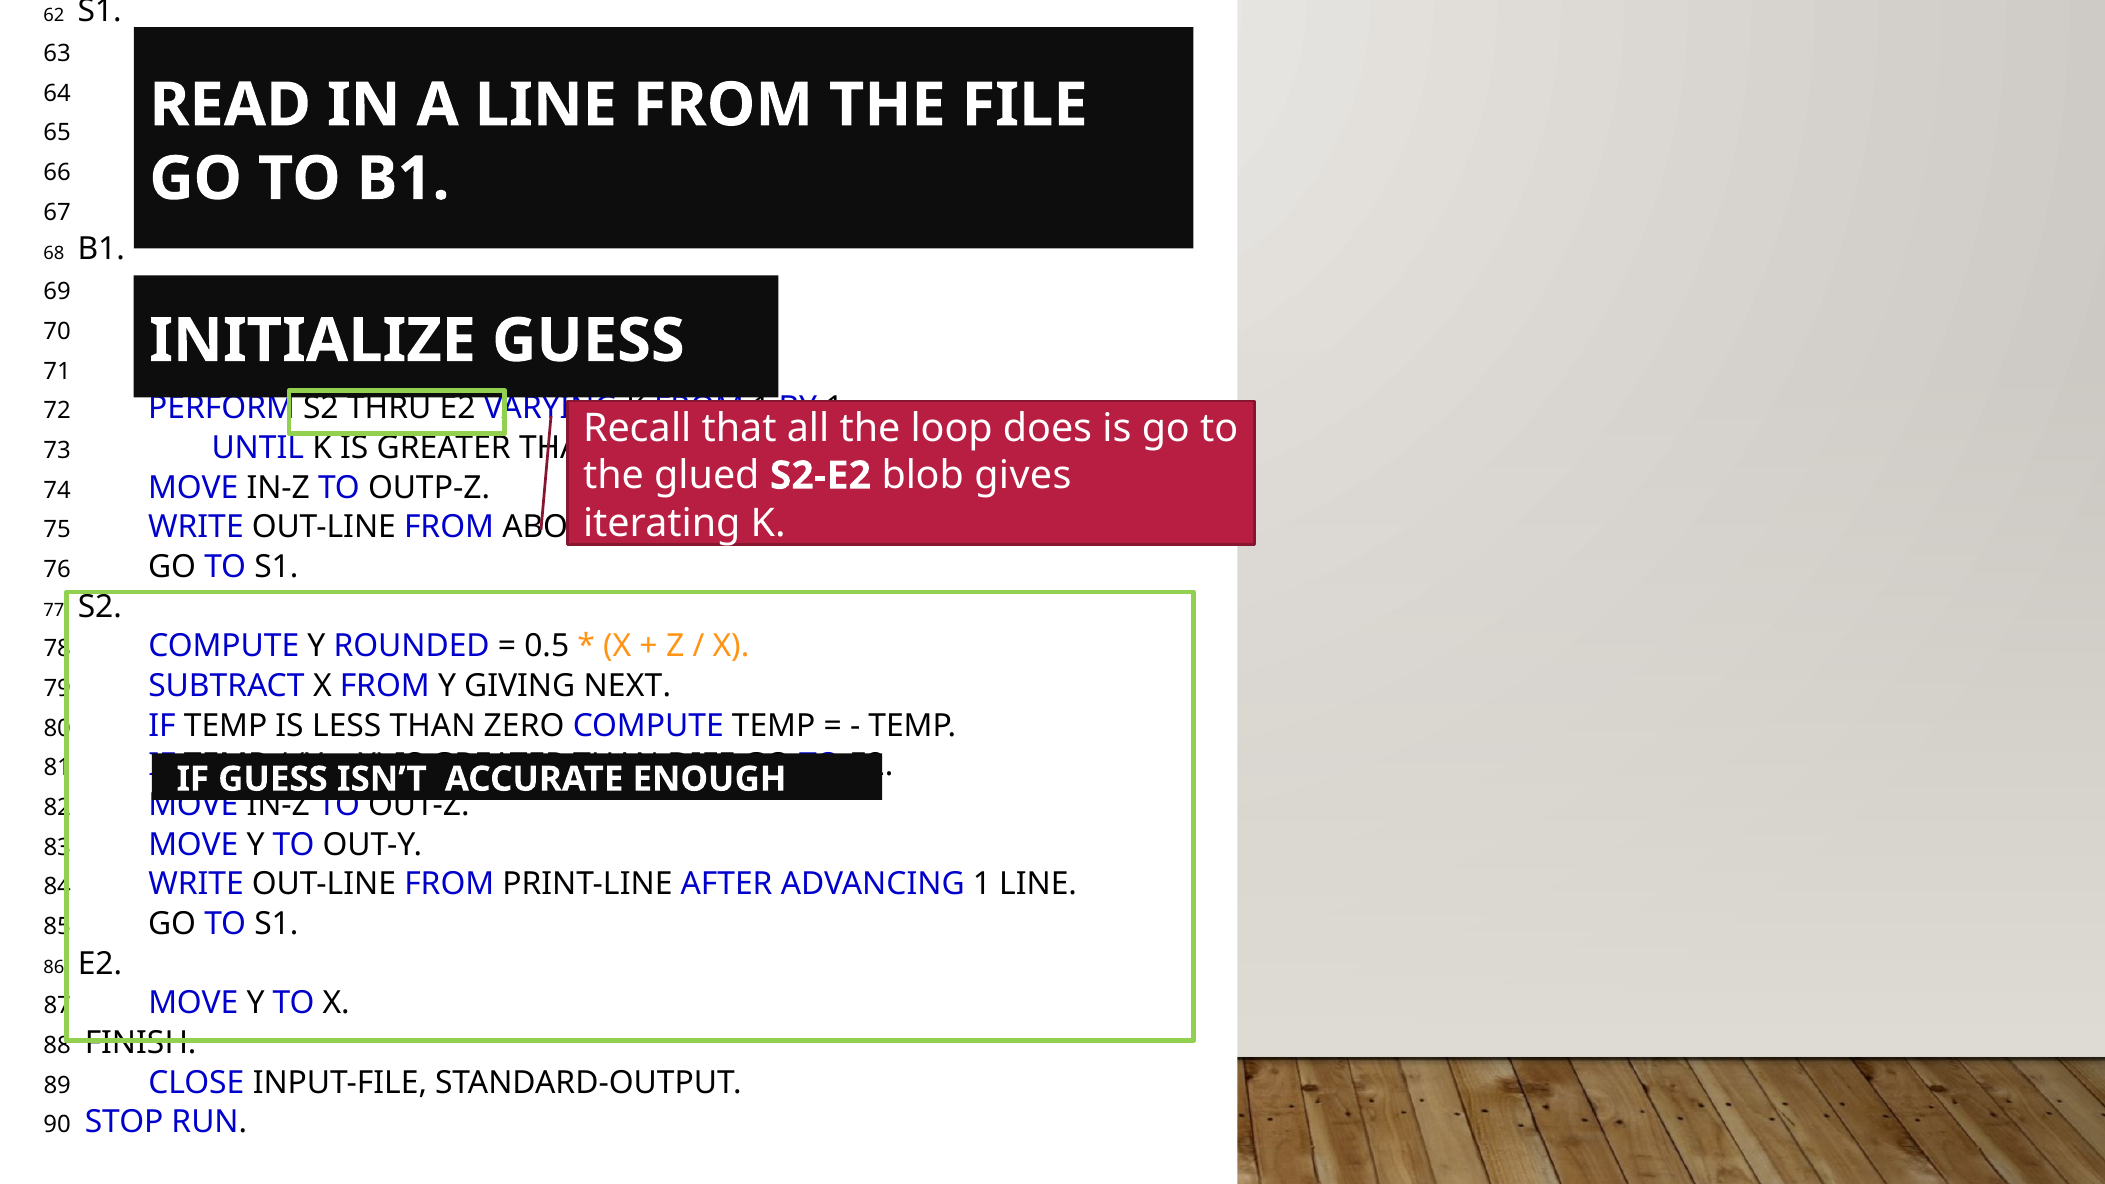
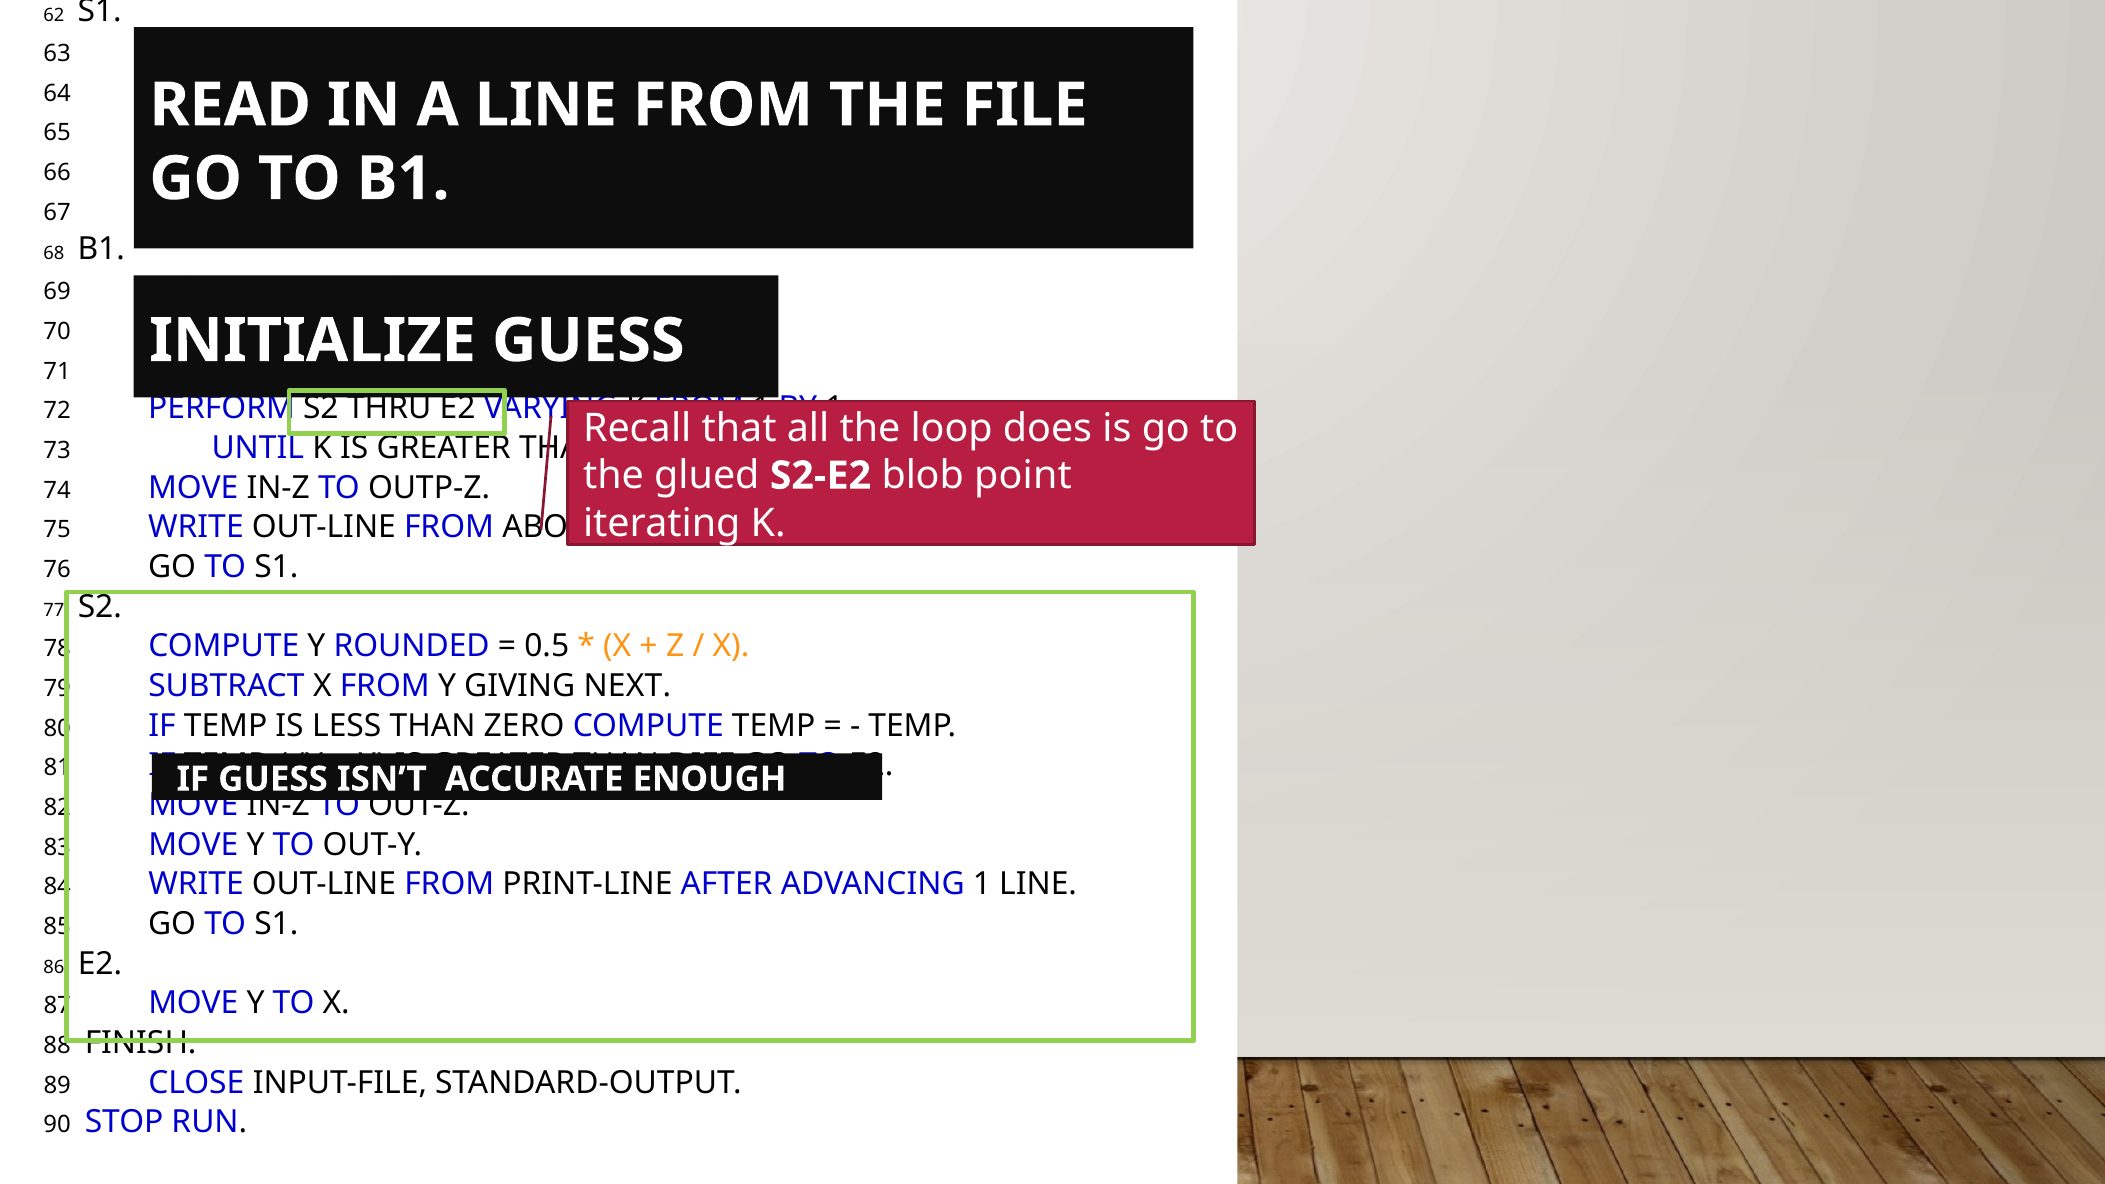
gives: gives -> point (1023, 476)
